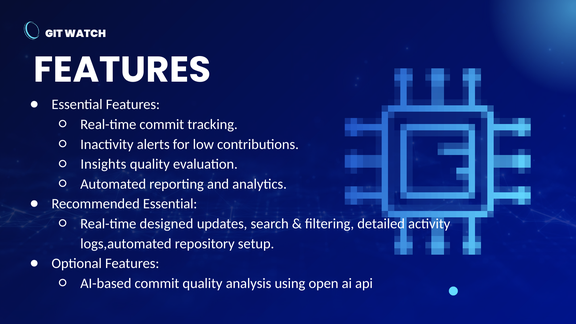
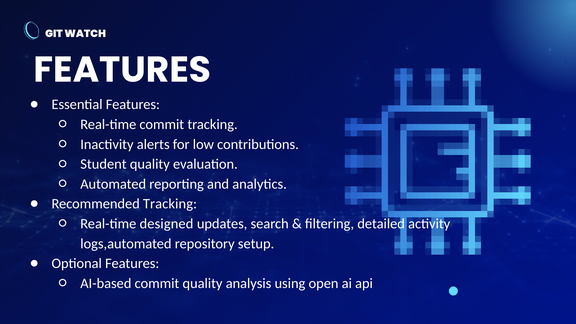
Insights: Insights -> Student (103, 164)
Recommended Essential: Essential -> Tracking (170, 204)
